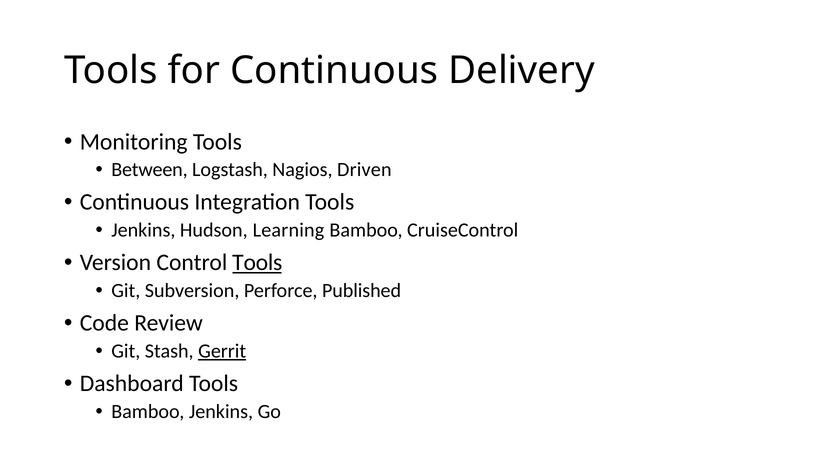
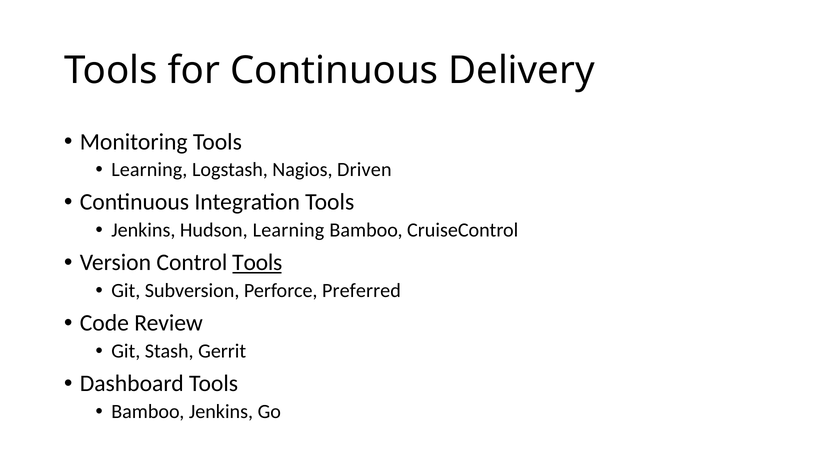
Between: Between -> Learning (149, 170)
Published: Published -> Preferred (361, 290)
Gerrit underline: present -> none (222, 351)
